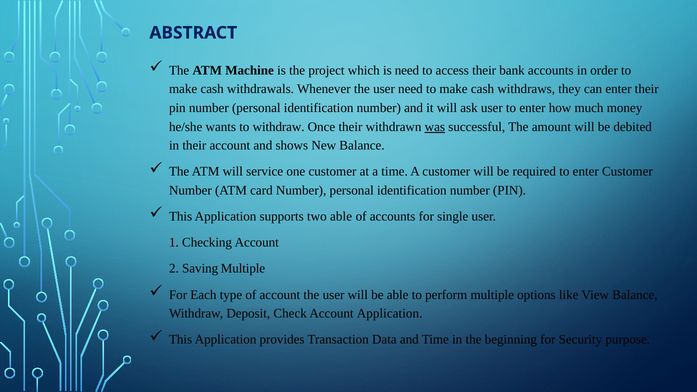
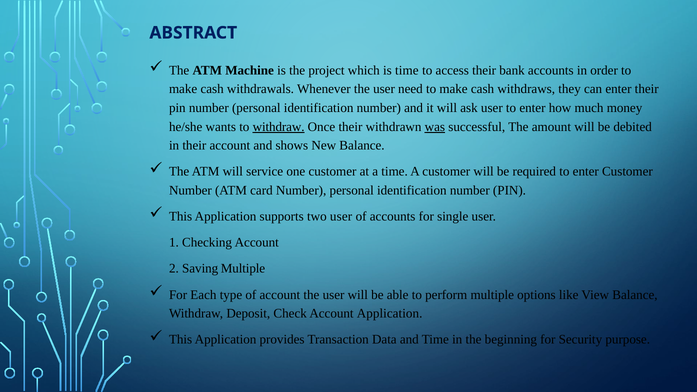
is need: need -> time (407, 70)
withdraw underline: none -> present (279, 127)
two able: able -> user (341, 217)
